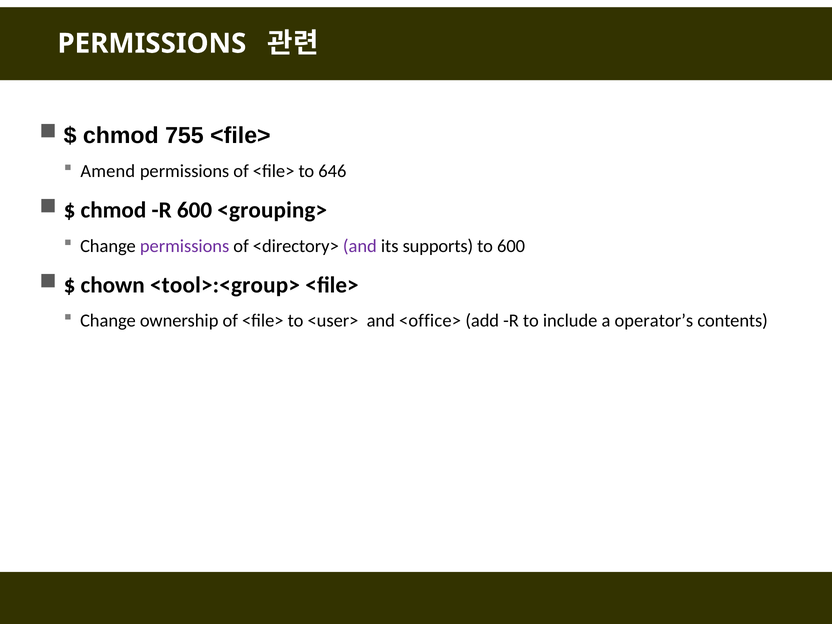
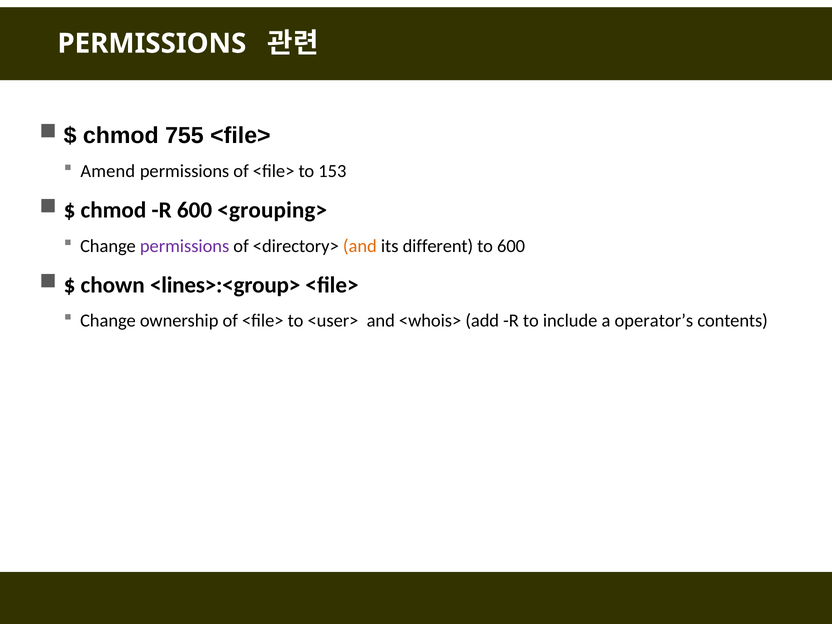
646: 646 -> 153 (332, 171)
and colour: purple -> orange (360, 246)
supports: supports -> different (438, 246)
<tool>:<group>: <tool>:<group> -> <lines>:<group> (225, 285)
<office>: <office> -> <whois> (430, 321)
